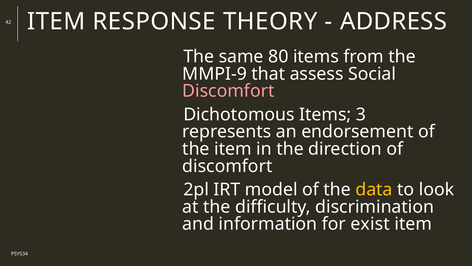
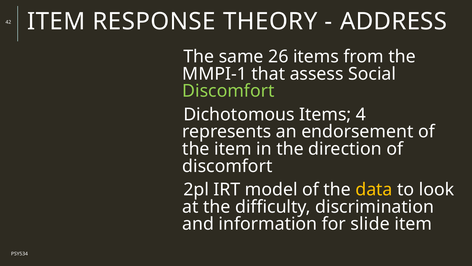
80: 80 -> 26 (278, 57)
MMPI-9: MMPI-9 -> MMPI-1 (215, 74)
Discomfort colour: pink -> light green (228, 91)
3: 3 -> 4 (361, 114)
exist: exist -> slide (370, 224)
